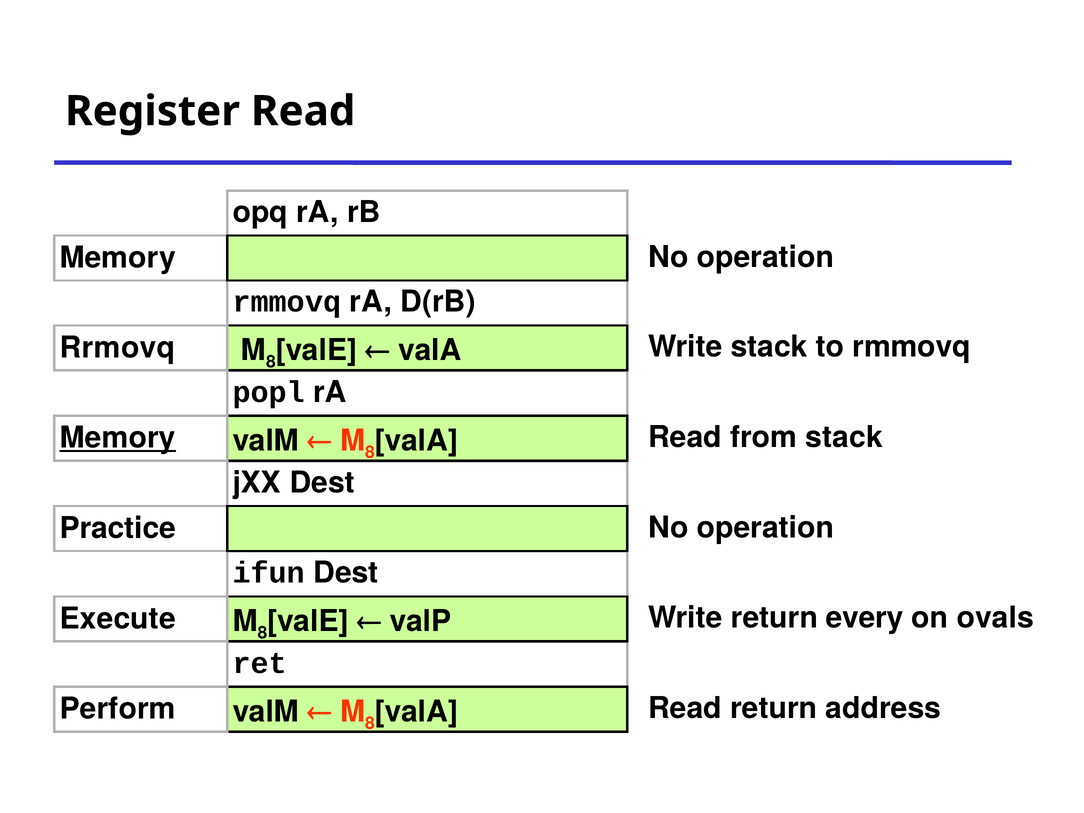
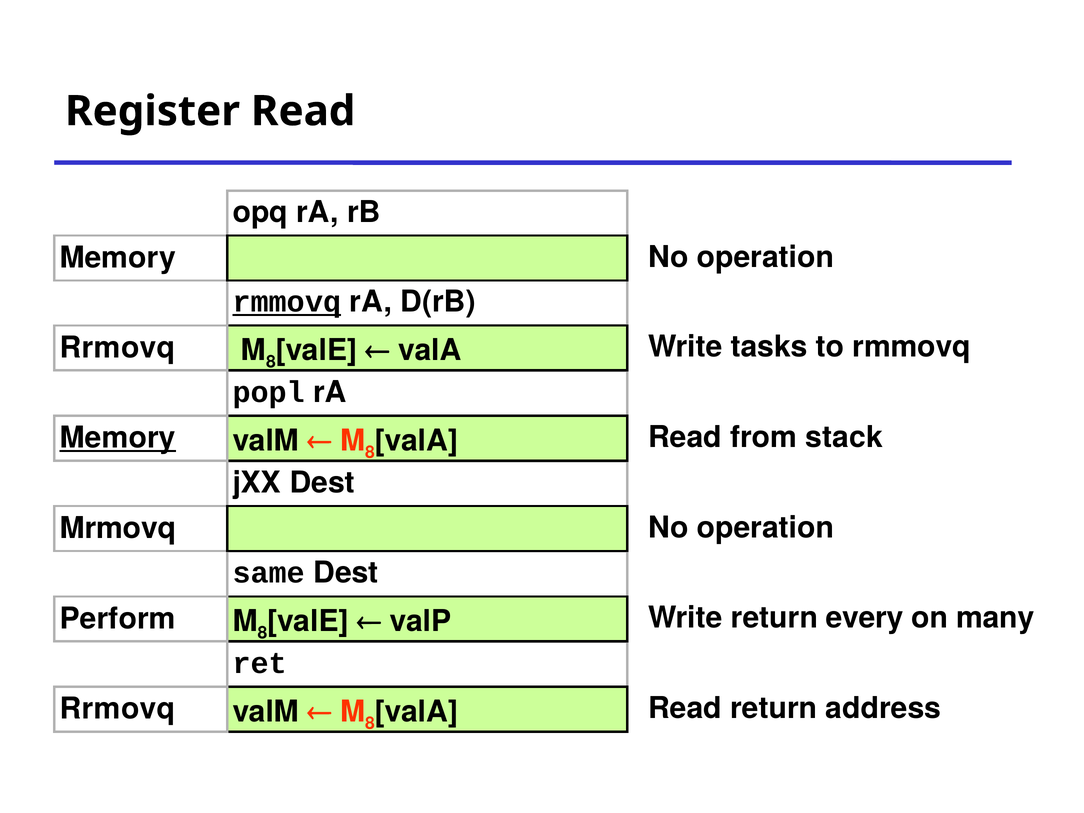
rmmovq underline: none -> present (287, 302)
Write stack: stack -> tasks (769, 347)
Practice: Practice -> Mrmovq (118, 528)
ifun: ifun -> same (269, 573)
Execute: Execute -> Perform (118, 619)
ovals: ovals -> many (995, 618)
Perform: Perform -> Rrmovq (118, 709)
